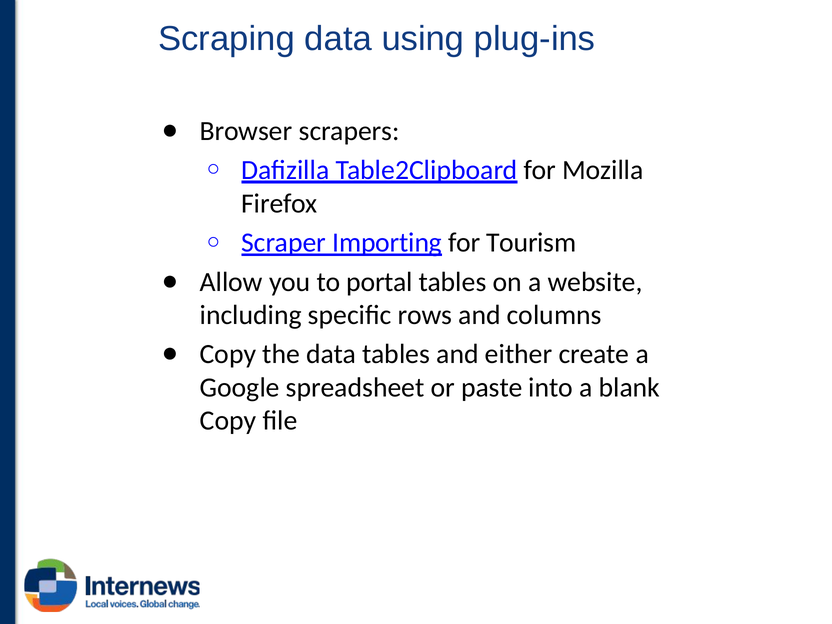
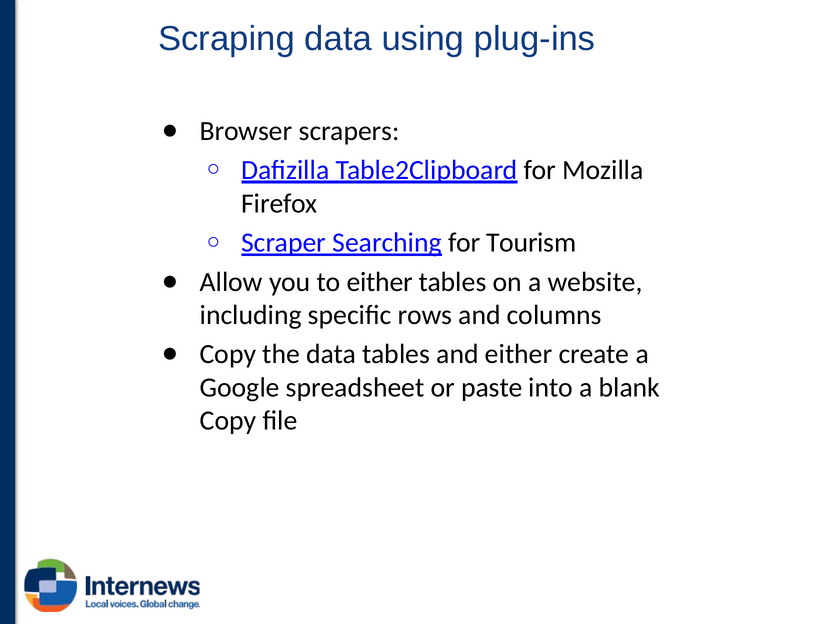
Importing: Importing -> Searching (387, 243)
to portal: portal -> either (380, 282)
